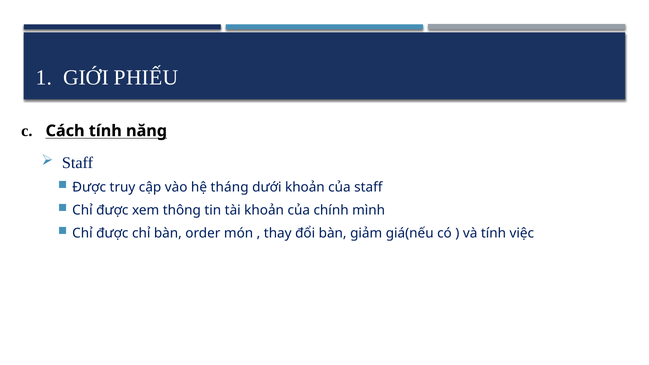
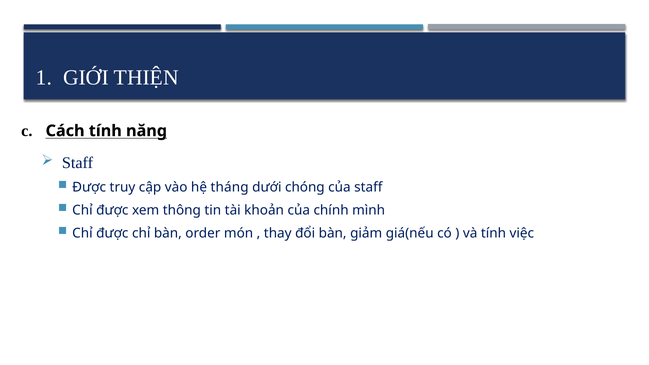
PHIẾU: PHIẾU -> THIỆN (146, 78)
dưới khoản: khoản -> chóng (305, 187)
